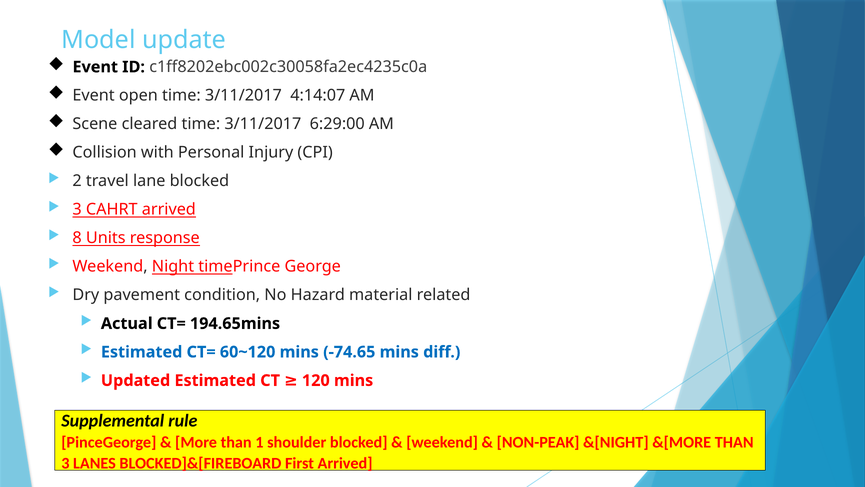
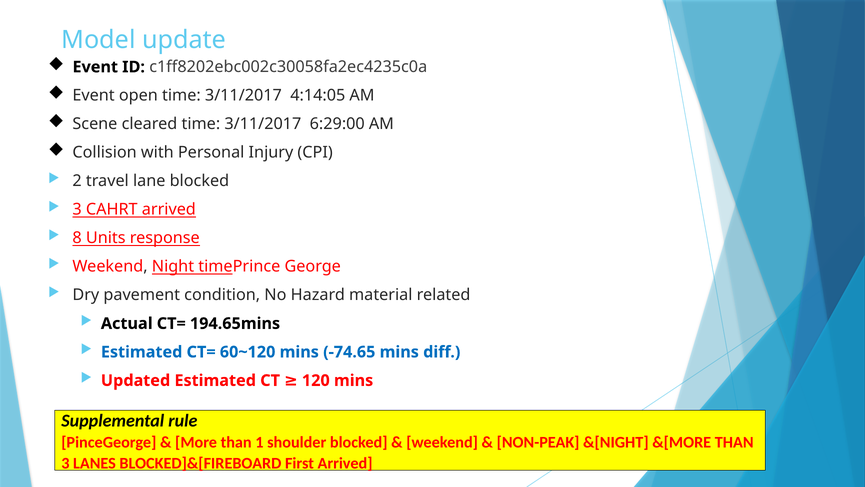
4:14:07: 4:14:07 -> 4:14:05 (318, 95)
